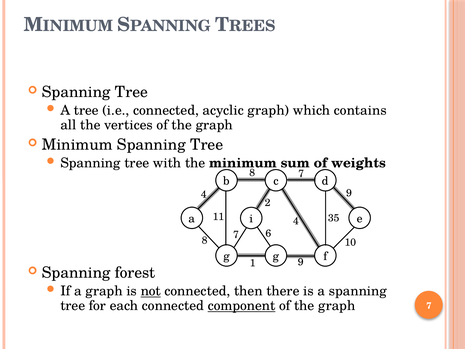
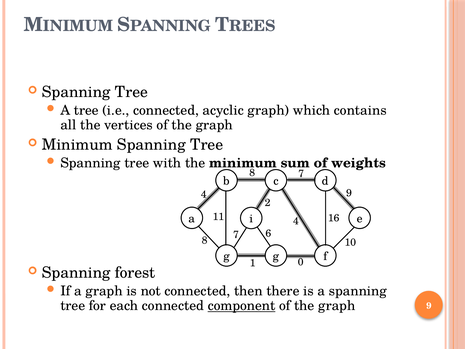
35: 35 -> 16 (334, 218)
1 9: 9 -> 0 (301, 262)
not underline: present -> none (151, 291)
graph 7: 7 -> 9 (429, 305)
